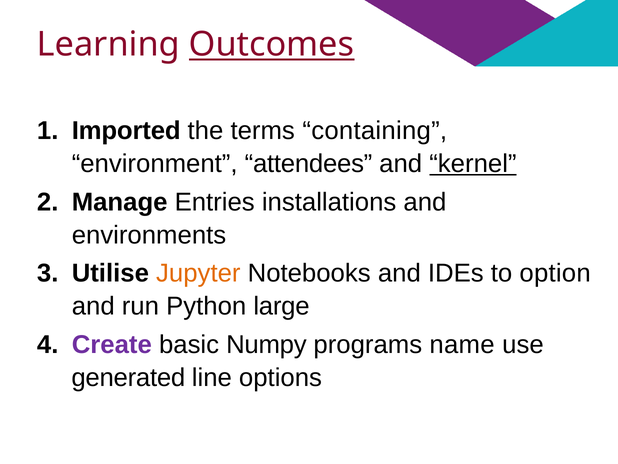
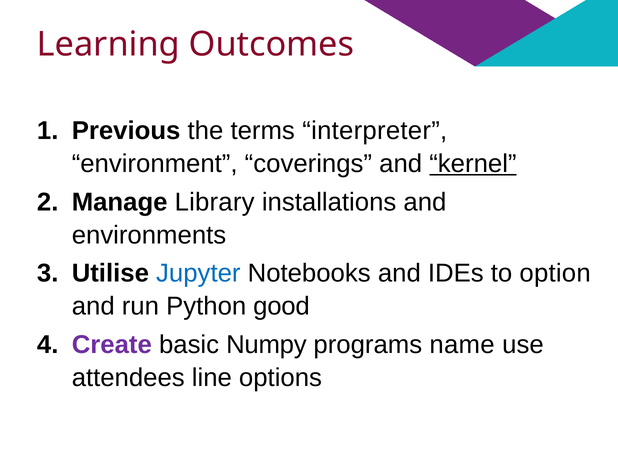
Outcomes underline: present -> none (272, 45)
Imported: Imported -> Previous (126, 131)
containing: containing -> interpreter (375, 131)
attendees: attendees -> coverings (308, 164)
Entries: Entries -> Library (215, 202)
Jupyter colour: orange -> blue (198, 273)
large: large -> good (281, 306)
generated: generated -> attendees (128, 377)
